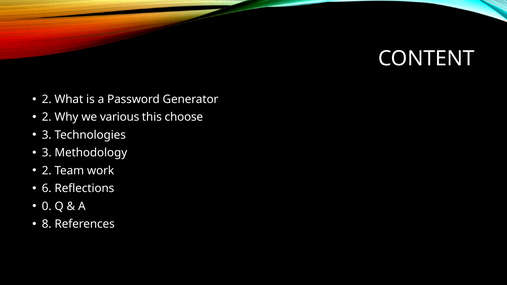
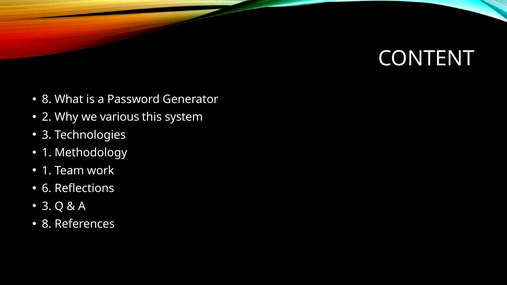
2: 2 -> 8 (47, 99)
choose: choose -> system (184, 117)
3: 3 -> 1 (47, 153)
2: 2 -> 1 (47, 171)
0: 0 -> 3 (47, 206)
